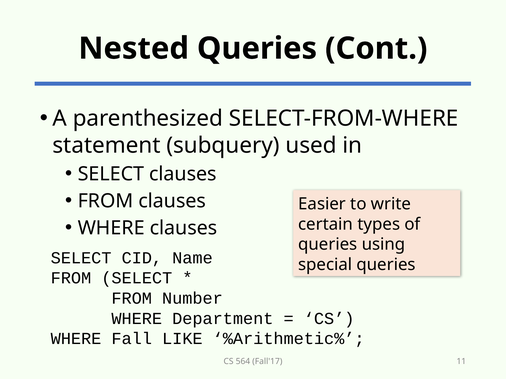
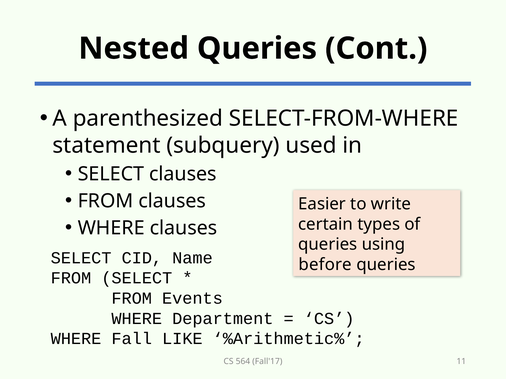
special: special -> before (325, 265)
Number: Number -> Events (192, 299)
